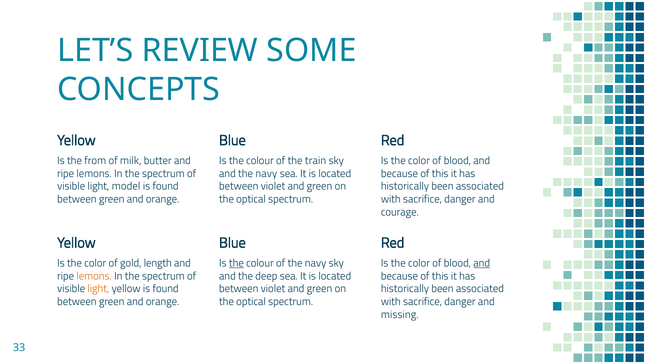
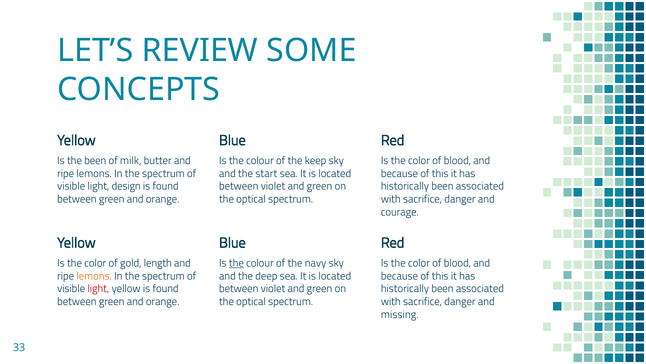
the from: from -> been (95, 160)
train: train -> keep (316, 160)
and the navy: navy -> start (266, 173)
model: model -> design (126, 186)
and underline: present -> none (482, 263)
light colour: orange -> red (98, 288)
